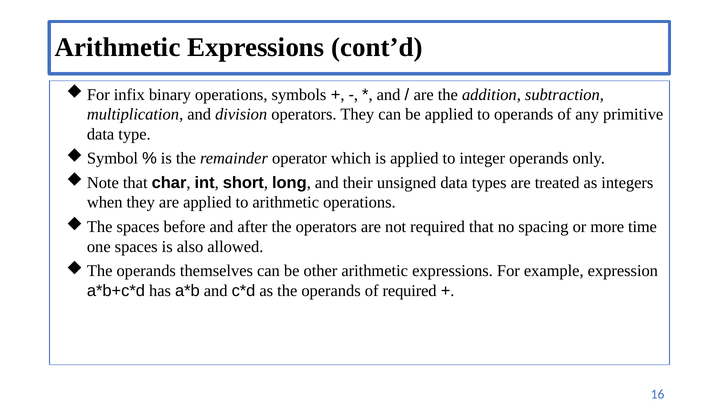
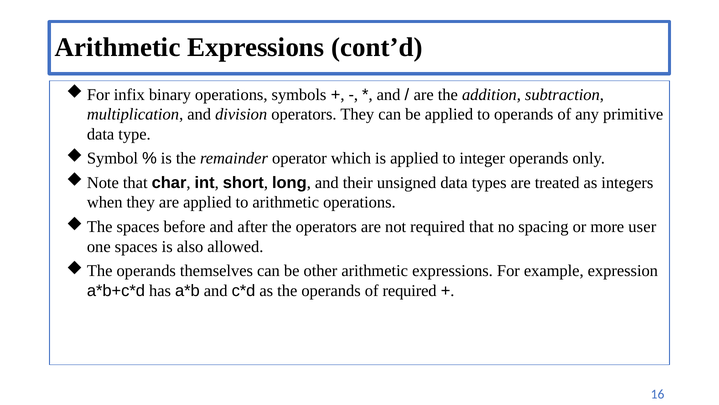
time: time -> user (642, 227)
